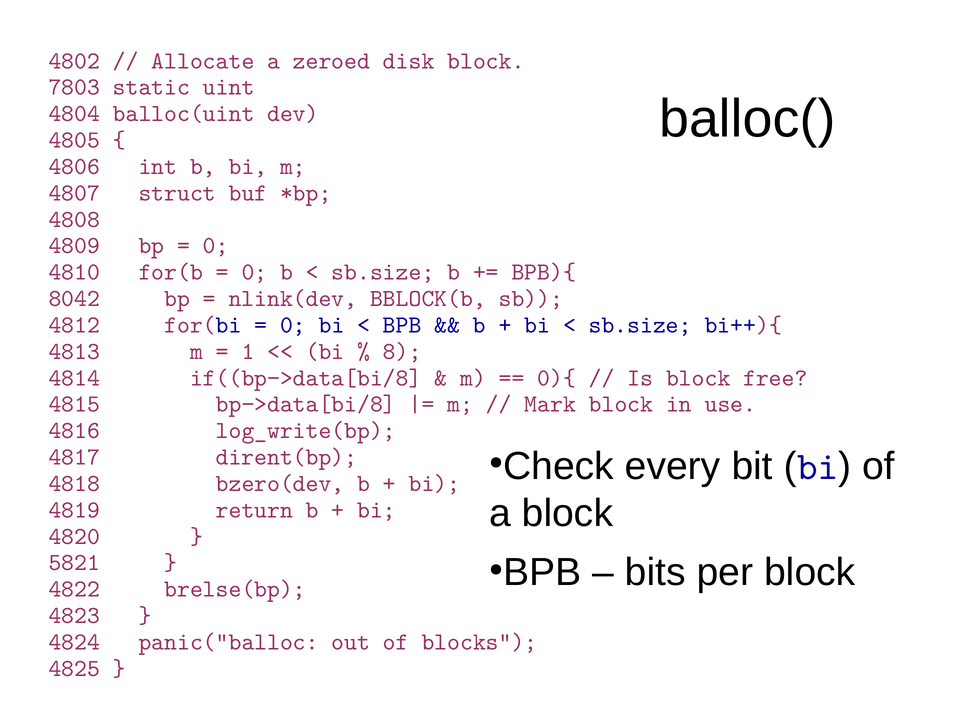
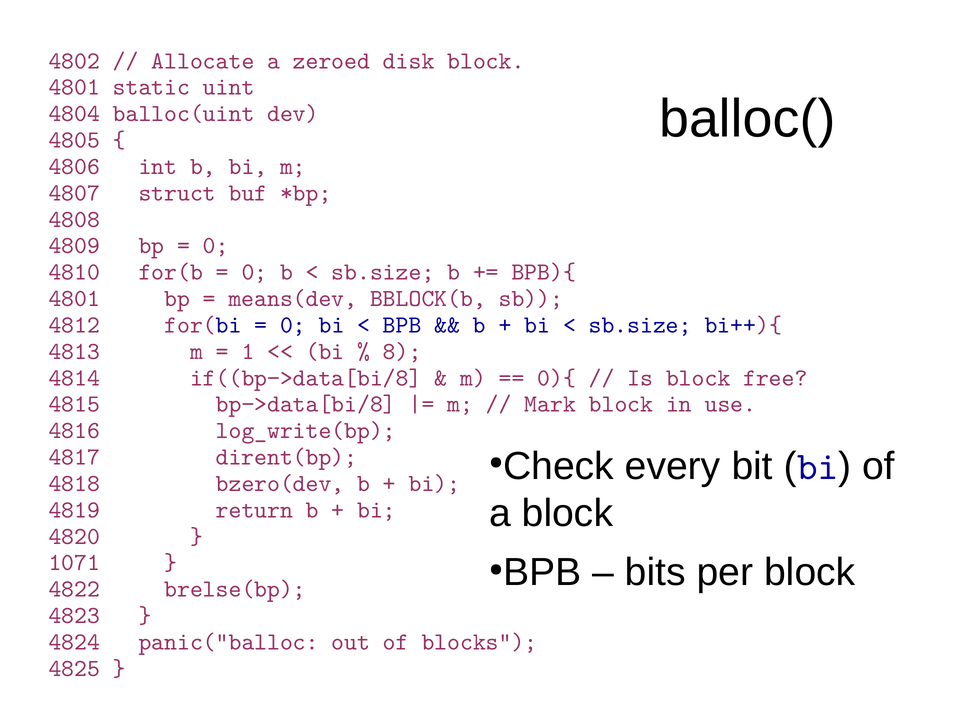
7803: 7803 -> 4801 (74, 87)
8042: 8042 -> 4801 (74, 298)
nlink(dev: nlink(dev -> means(dev (293, 298)
5821: 5821 -> 1071 (74, 562)
